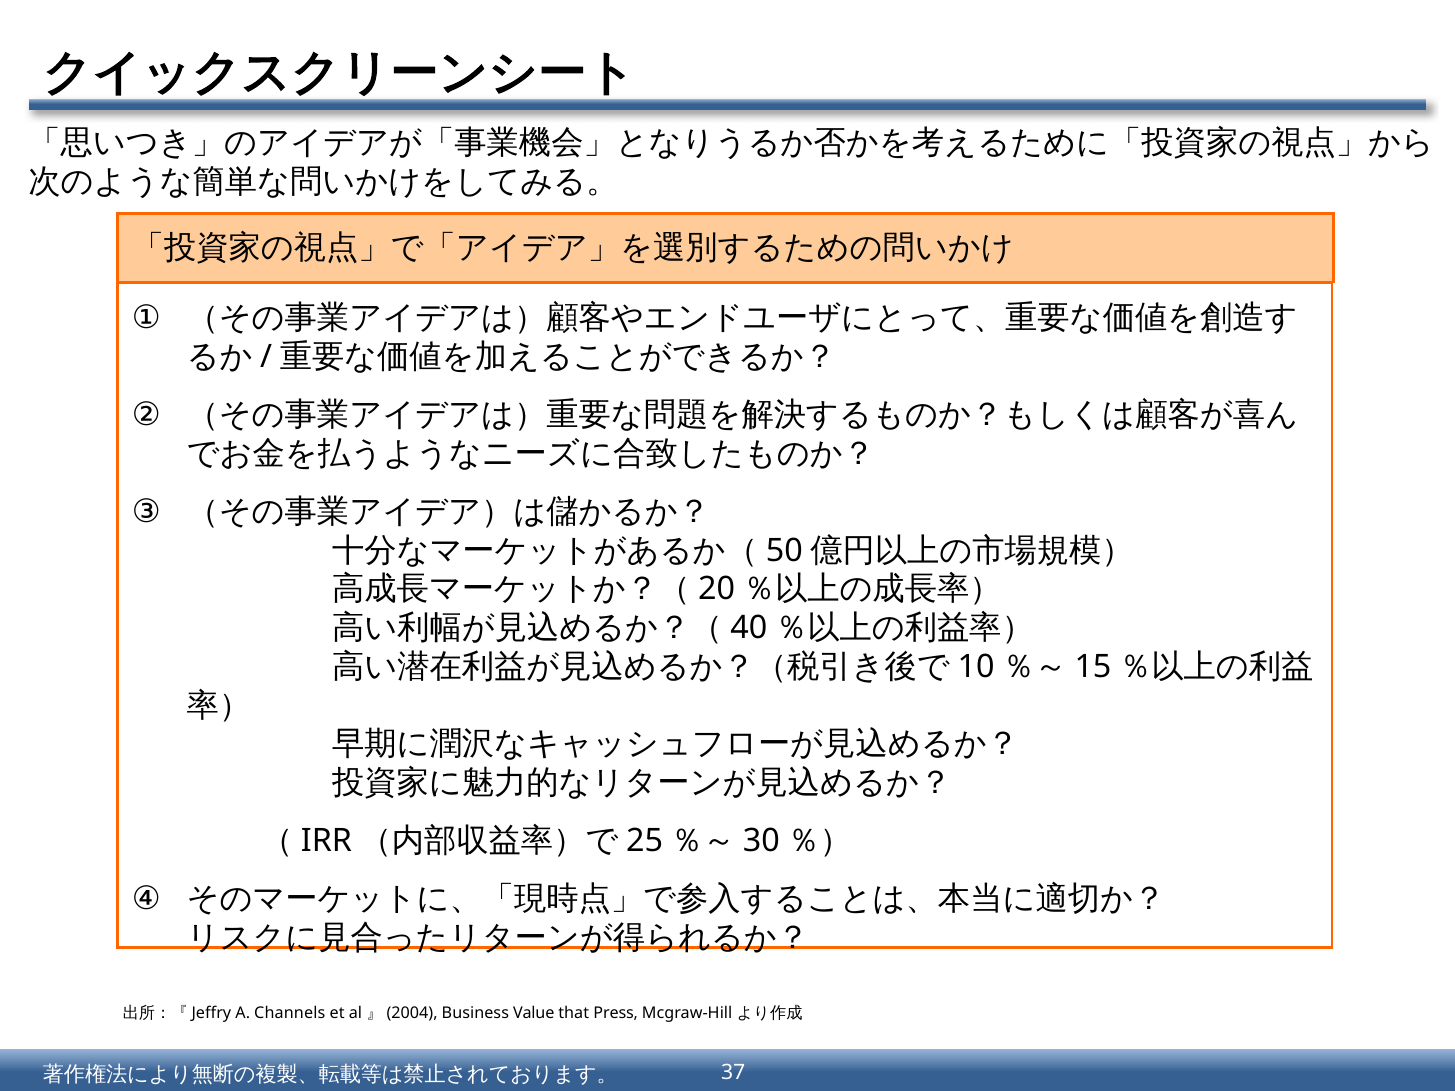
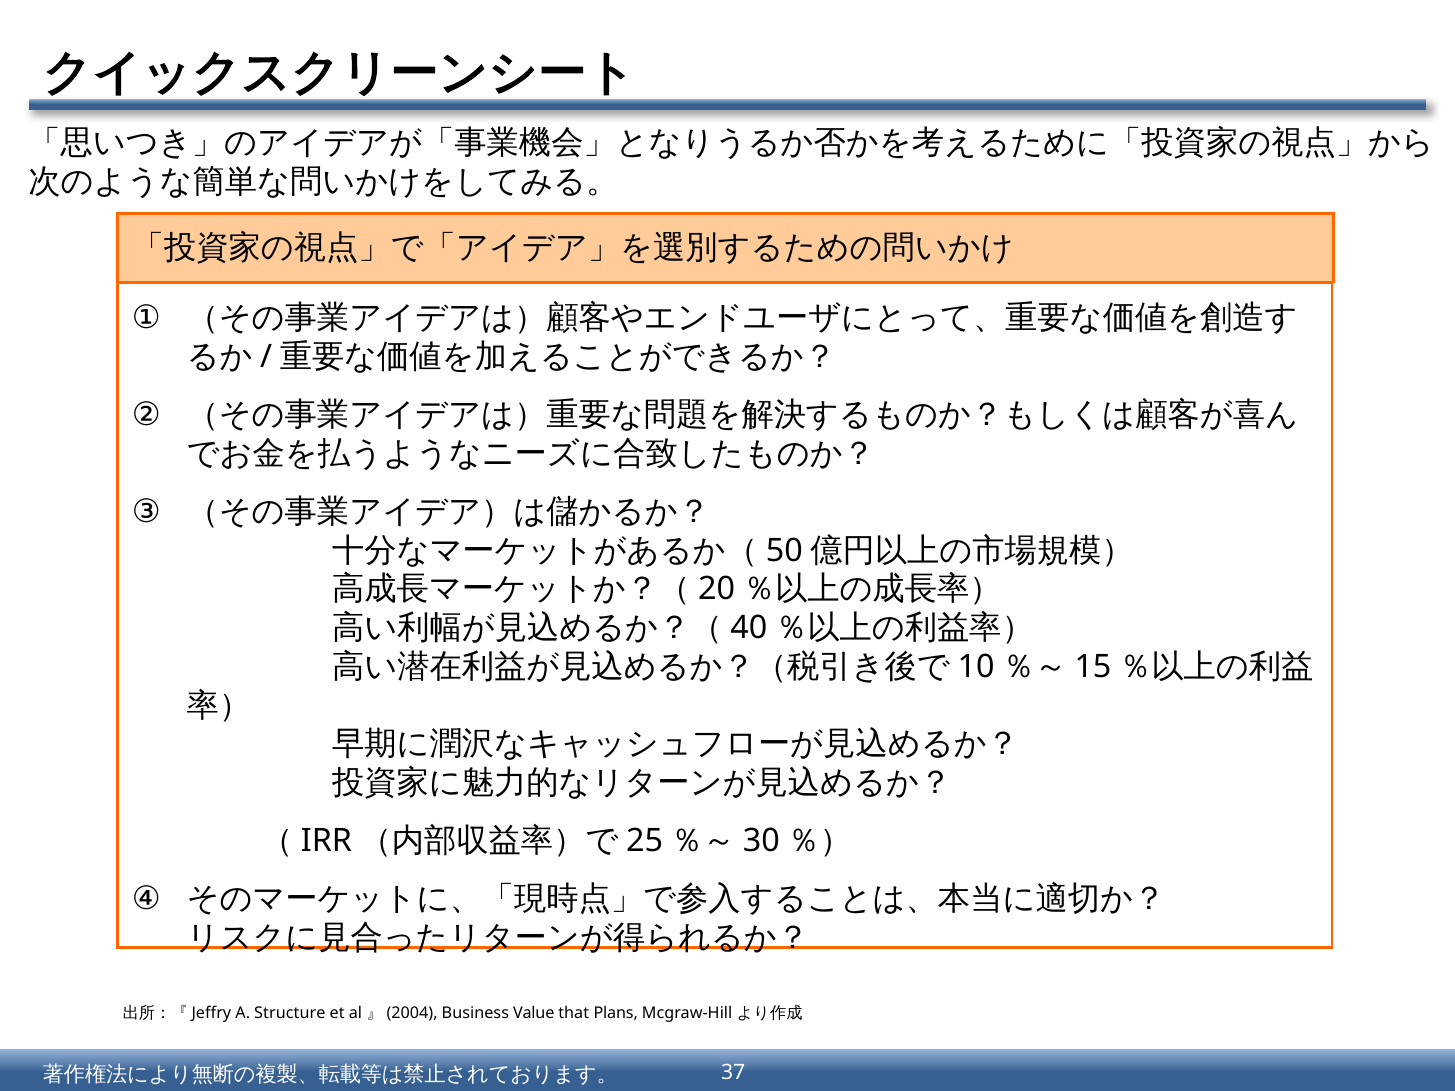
Channels: Channels -> Structure (290, 1013)
Press: Press -> Plans (616, 1013)
